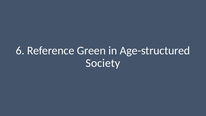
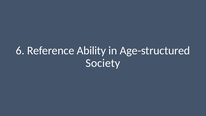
Green: Green -> Ability (91, 50)
